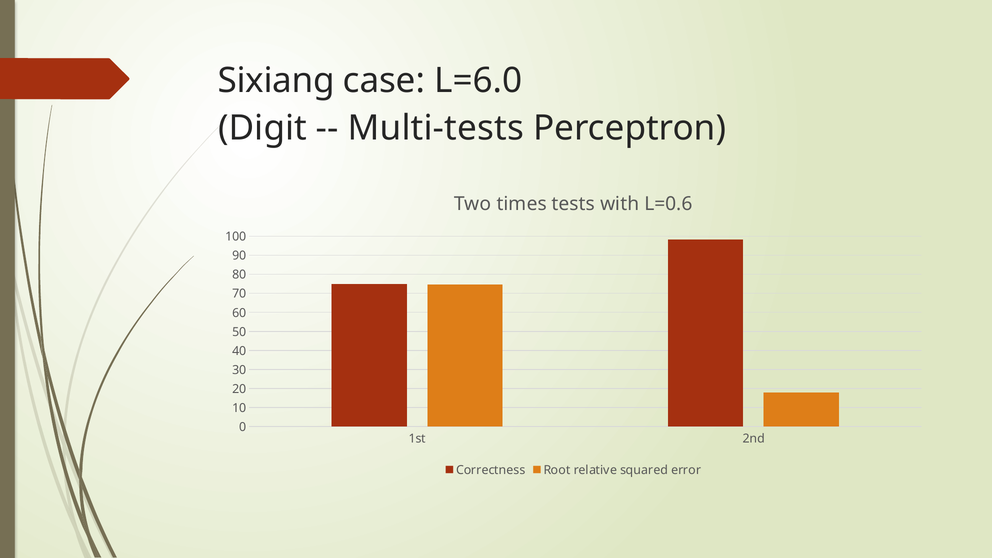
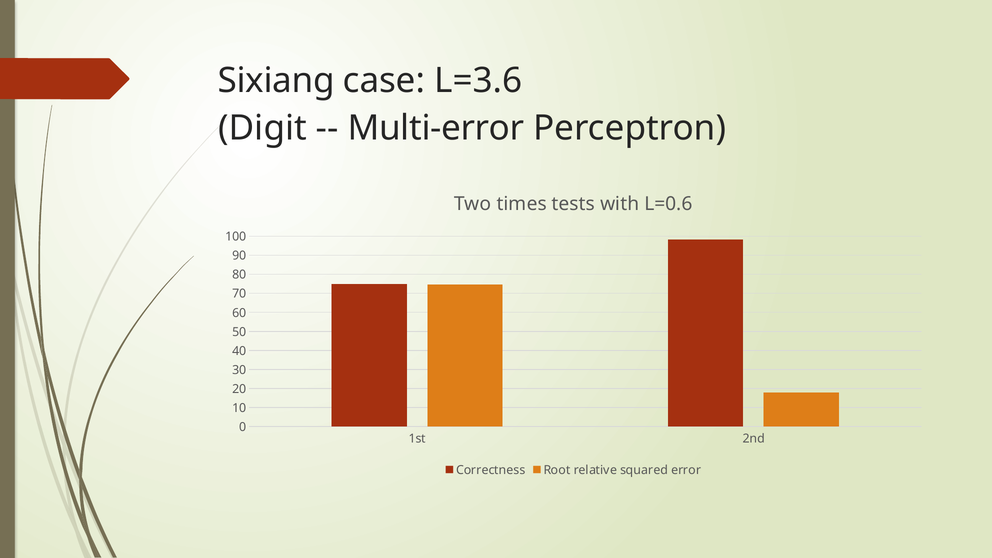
L=6.0: L=6.0 -> L=3.6 (478, 81)
Multi-tests: Multi-tests -> Multi-error (436, 128)
